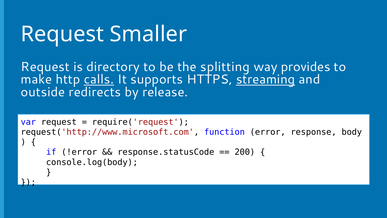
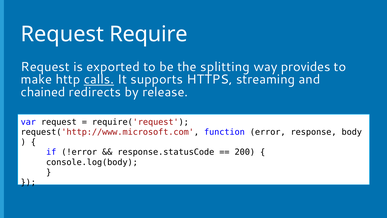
Smaller: Smaller -> Require (148, 34)
directory: directory -> exported (113, 67)
streaming underline: present -> none (266, 79)
outside: outside -> chained (43, 92)
